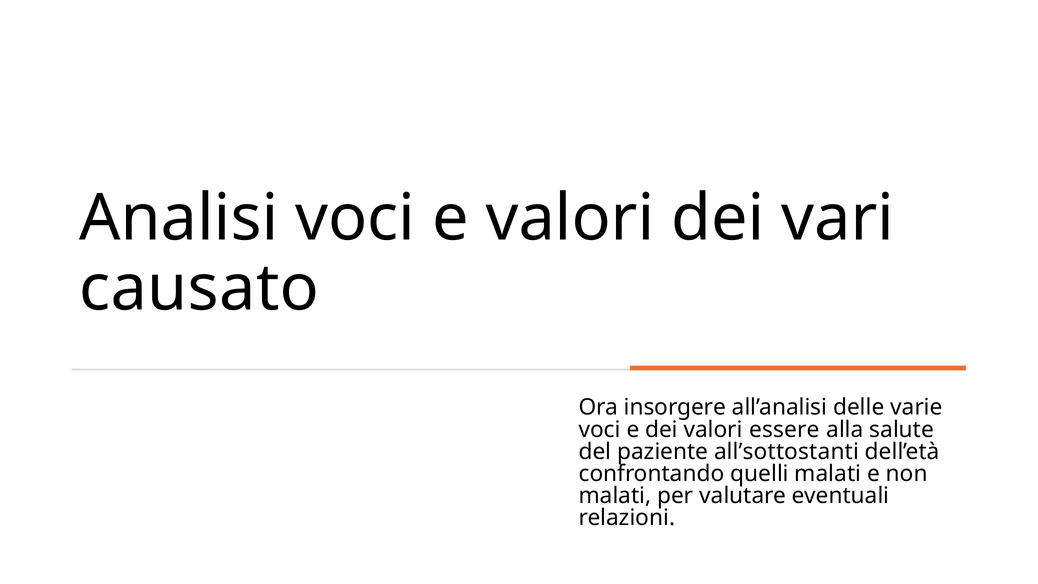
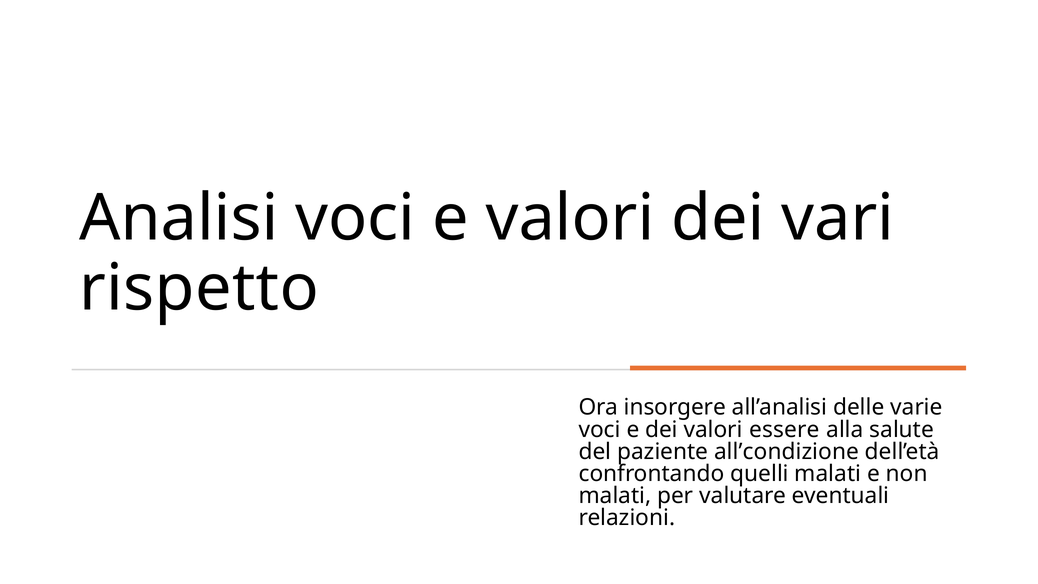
causato: causato -> rispetto (199, 288)
all’sottostanti: all’sottostanti -> all’condizione (786, 451)
